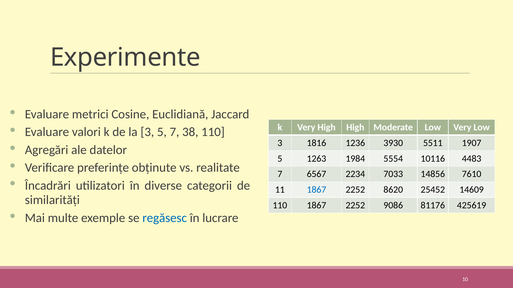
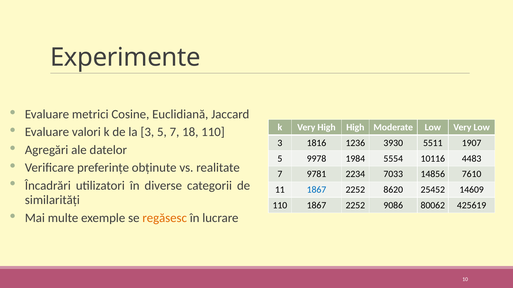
38: 38 -> 18 (190, 132)
1263: 1263 -> 9978 (316, 159)
6567: 6567 -> 9781 (316, 174)
81176: 81176 -> 80062 (433, 206)
regăsesc colour: blue -> orange (165, 218)
